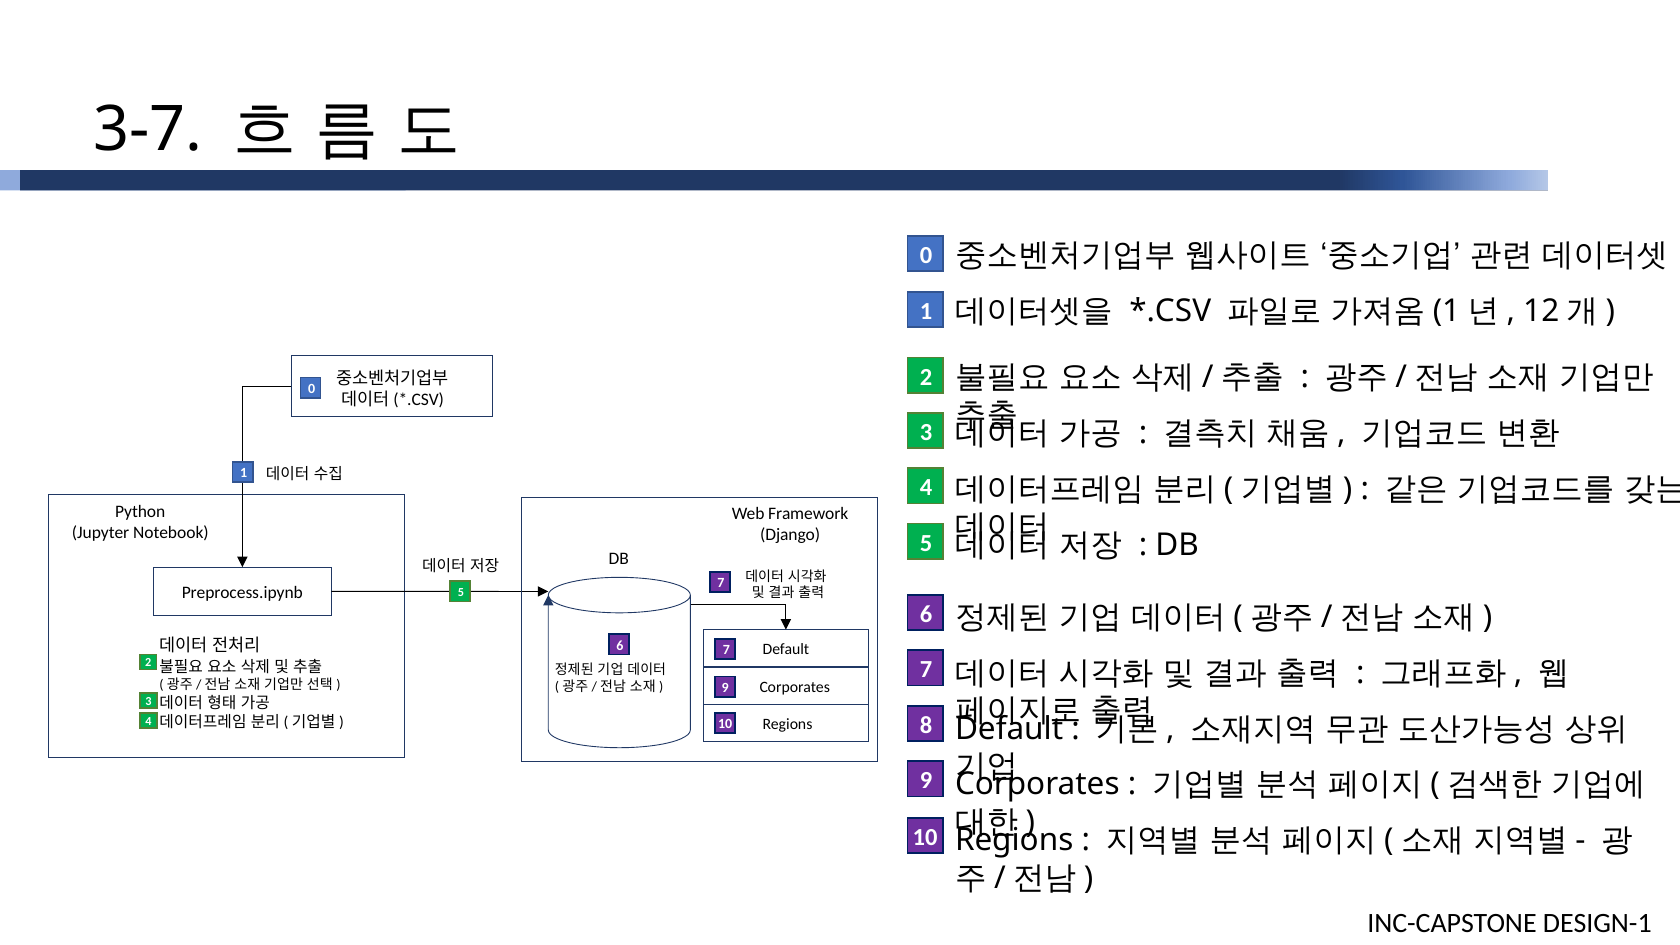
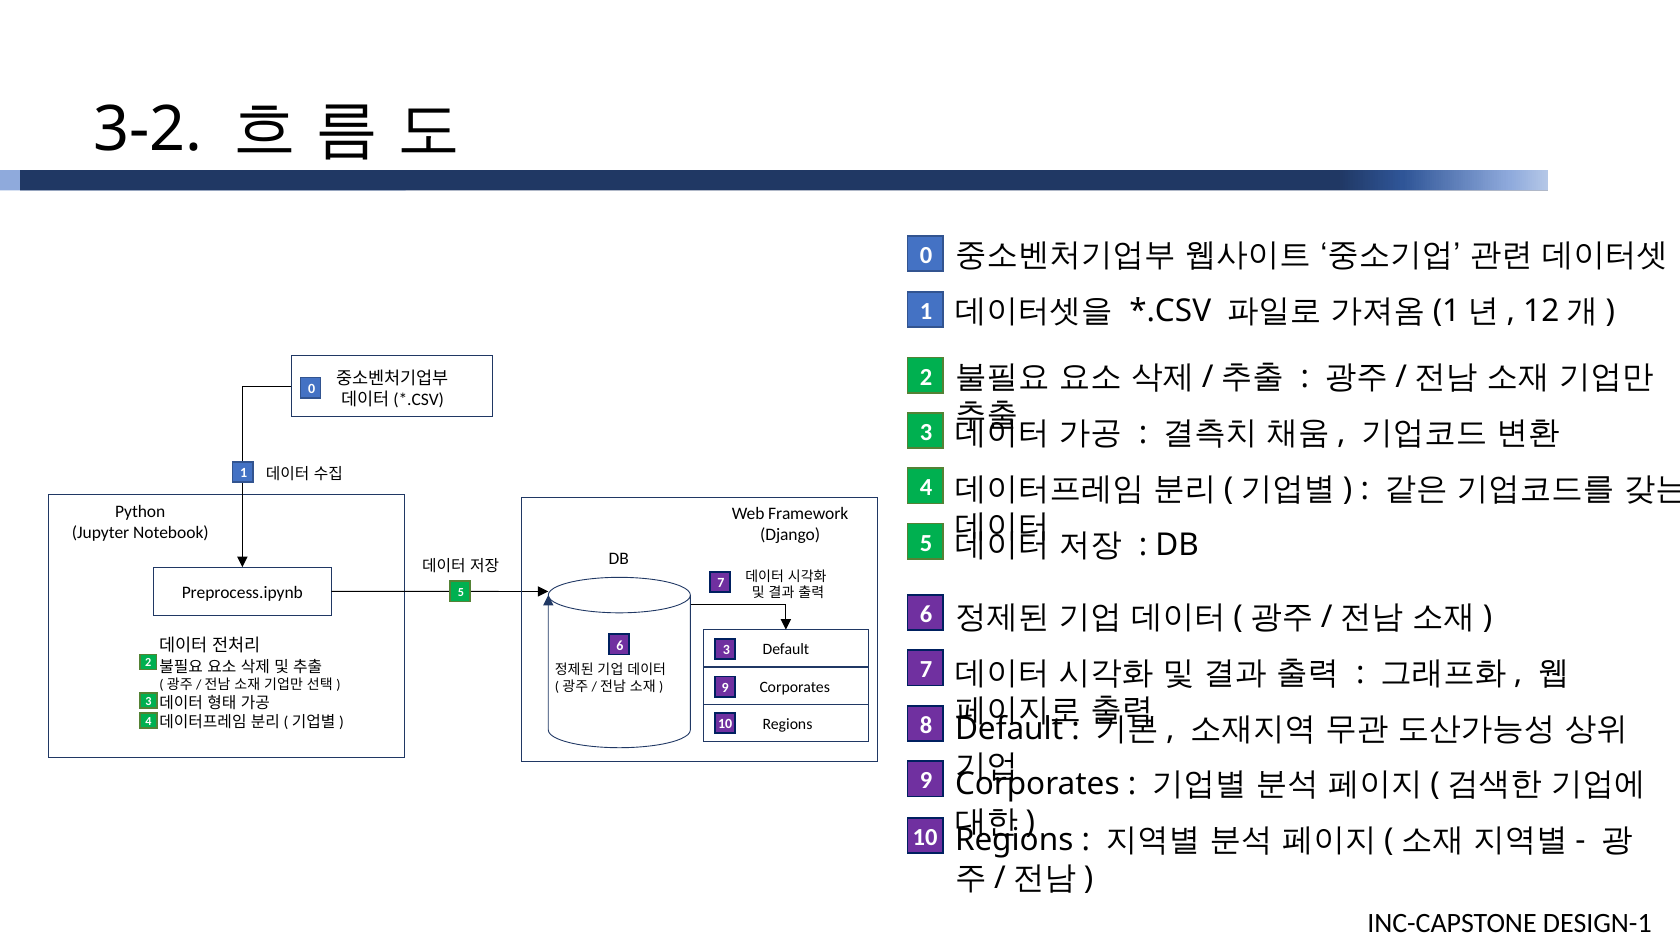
3-7: 3-7 -> 3-2 (148, 129)
7: 7 -> 3 (726, 650)
